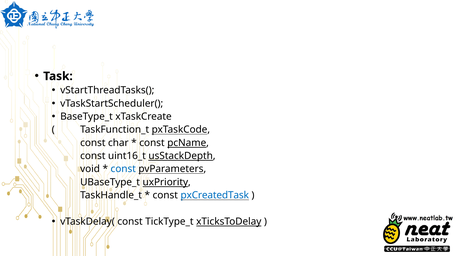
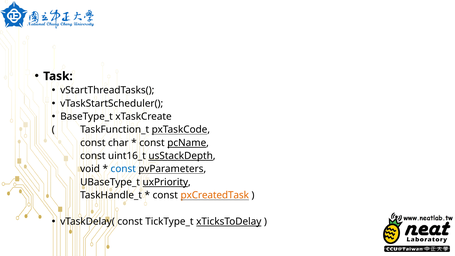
pxCreatedTask colour: blue -> orange (215, 195)
